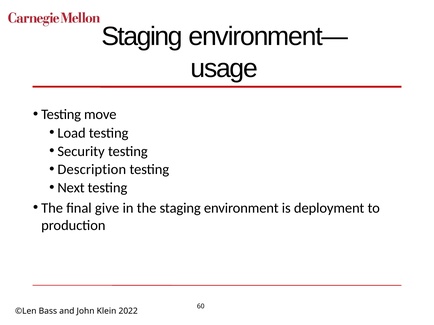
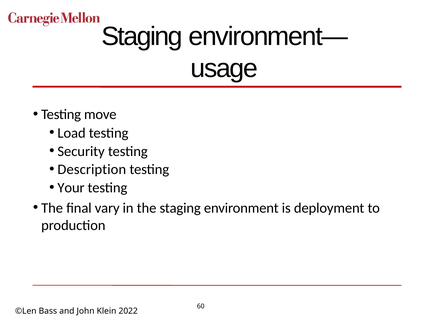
Next: Next -> Your (71, 188)
give: give -> vary (107, 208)
